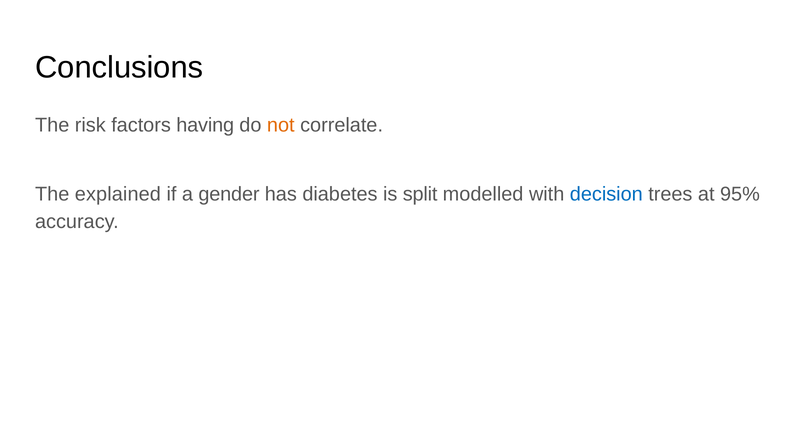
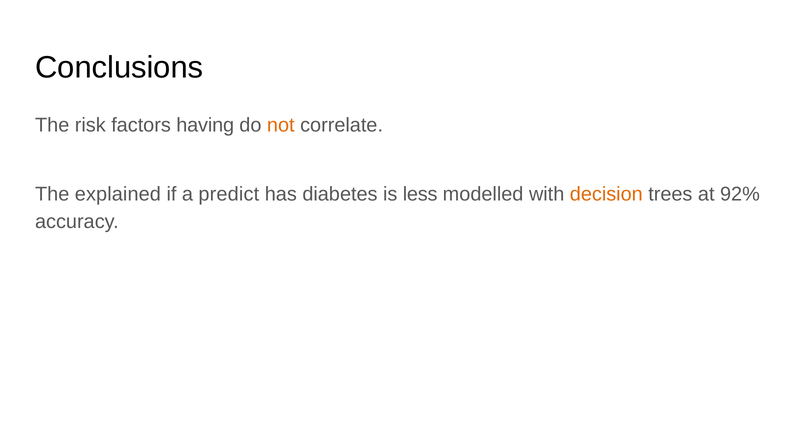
gender: gender -> predict (229, 194)
split: split -> less (420, 194)
decision colour: blue -> orange (606, 194)
95%: 95% -> 92% (740, 194)
